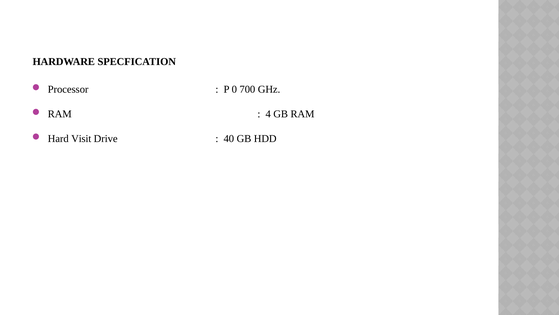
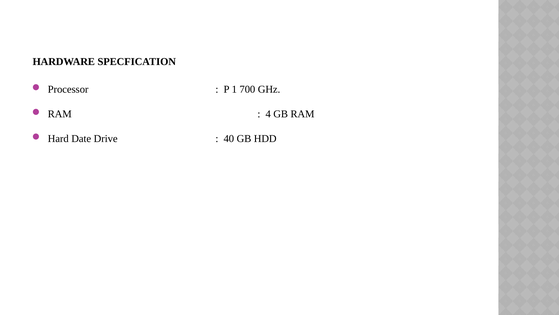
0: 0 -> 1 (234, 89)
Visit: Visit -> Date (81, 139)
